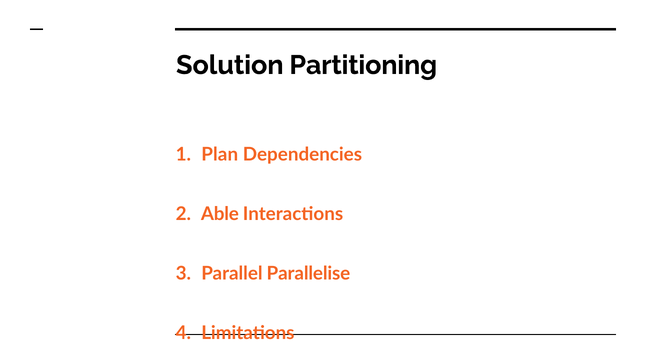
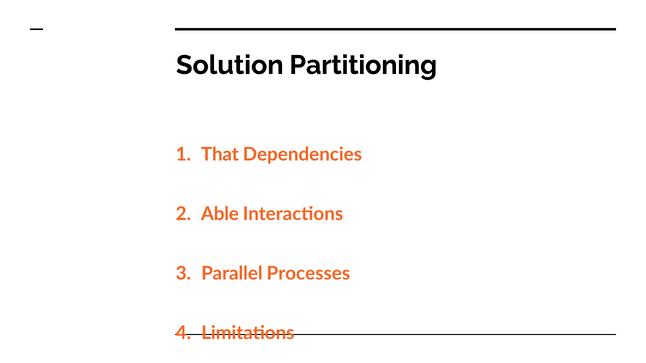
Plan: Plan -> That (220, 155)
Parallelise: Parallelise -> Processes (308, 274)
